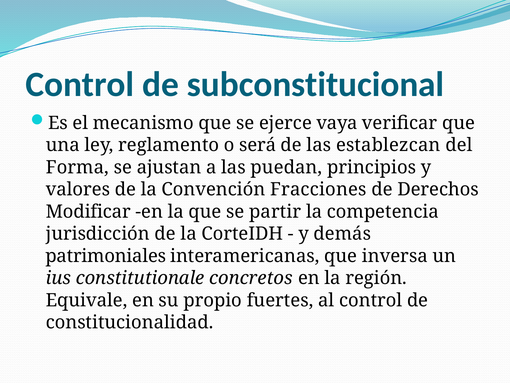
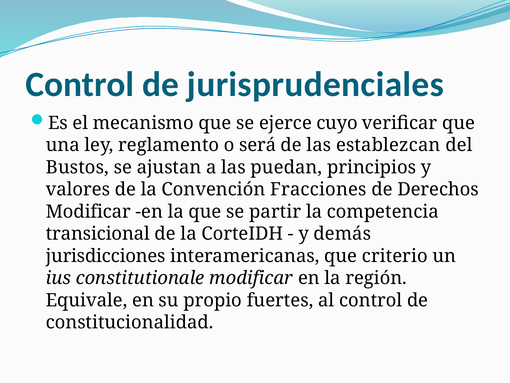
subconstitucional: subconstitucional -> jurisprudenciales (315, 84)
vaya: vaya -> cuyo (337, 123)
Forma: Forma -> Bustos (77, 167)
jurisdicción: jurisdicción -> transicional (98, 234)
patrimoniales: patrimoniales -> jurisdicciones (106, 256)
inversa: inversa -> criterio (395, 256)
constitutionale concretos: concretos -> modificar (251, 278)
